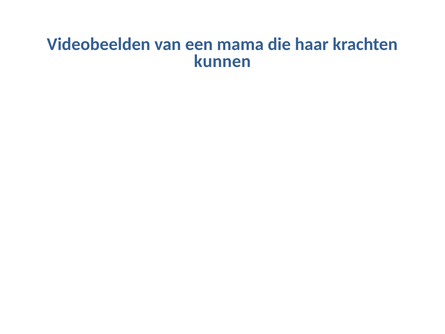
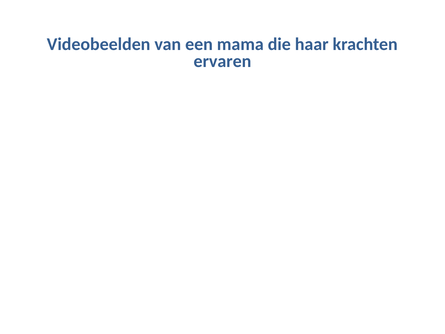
kunnen: kunnen -> ervaren (222, 61)
